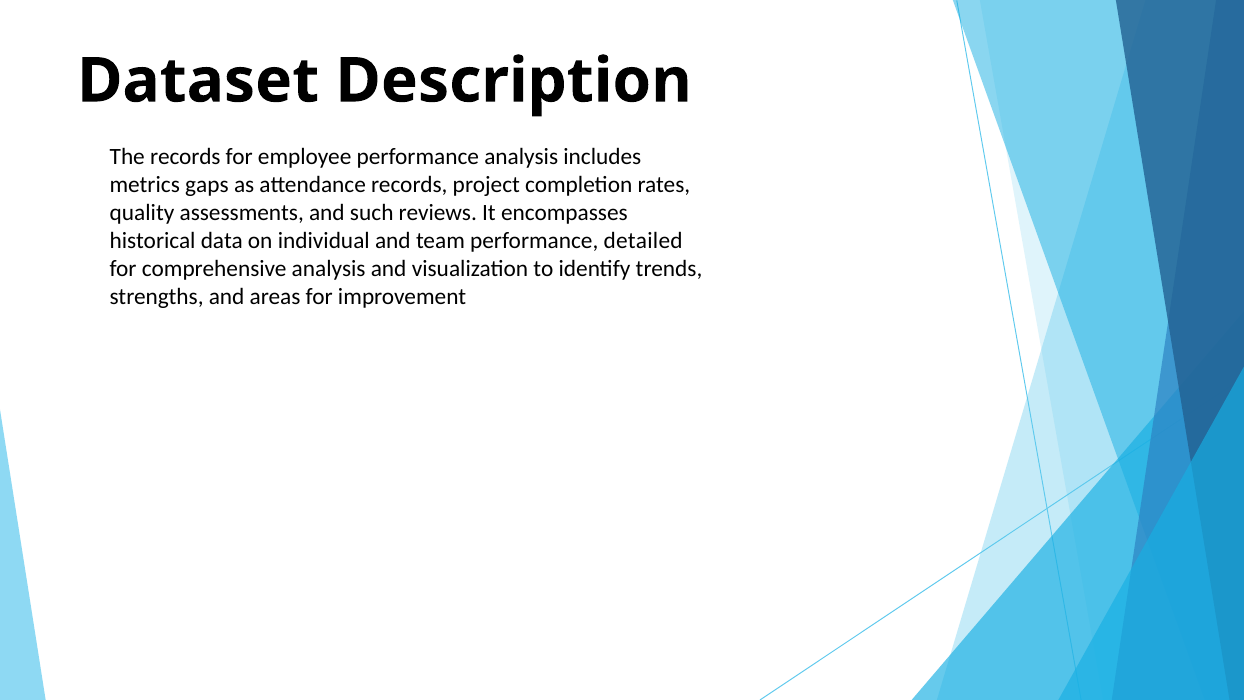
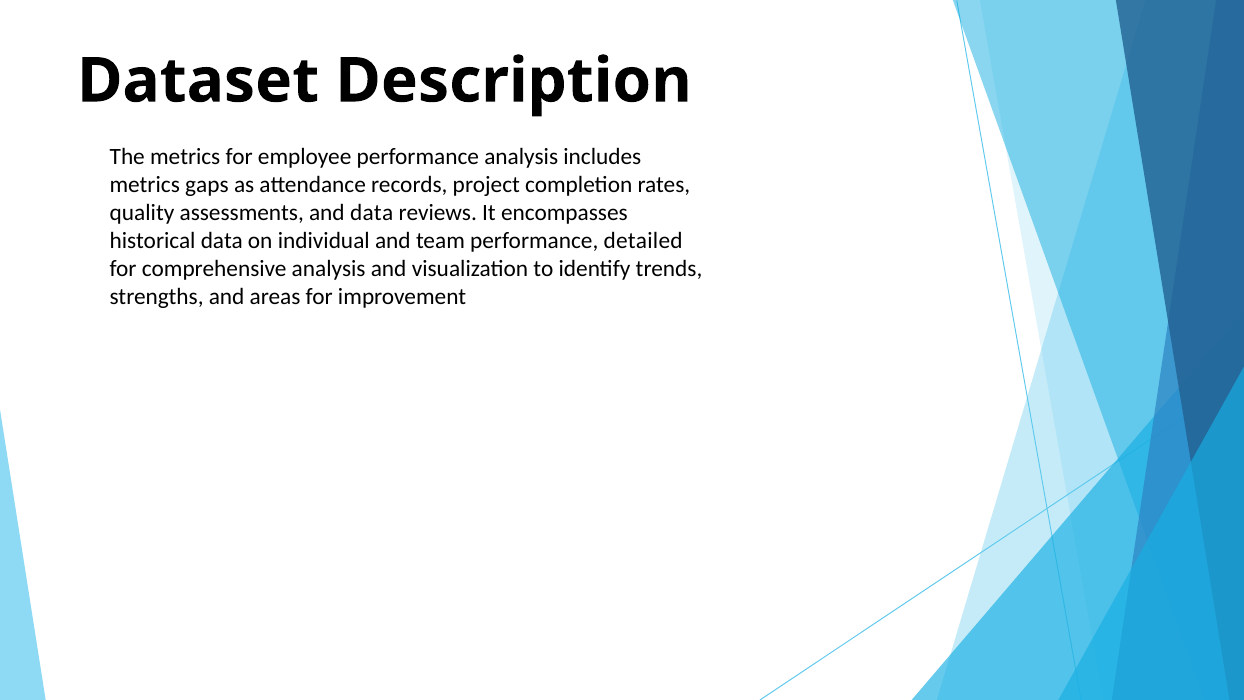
The records: records -> metrics (185, 157)
and such: such -> data (372, 213)
